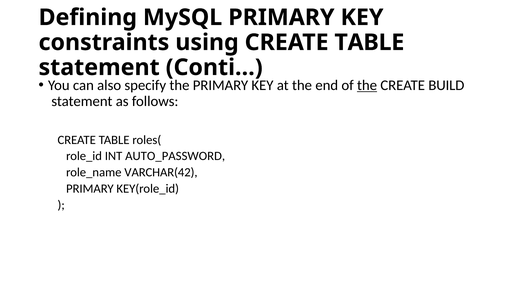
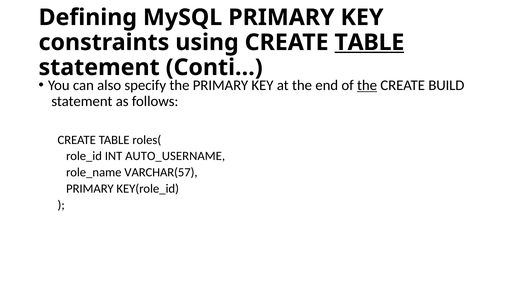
TABLE underline: none -> present (369, 43)
AUTO_PASSWORD: AUTO_PASSWORD -> AUTO_USERNAME (175, 156)
VARCHAR(42: VARCHAR(42 -> VARCHAR(57 (161, 173)
